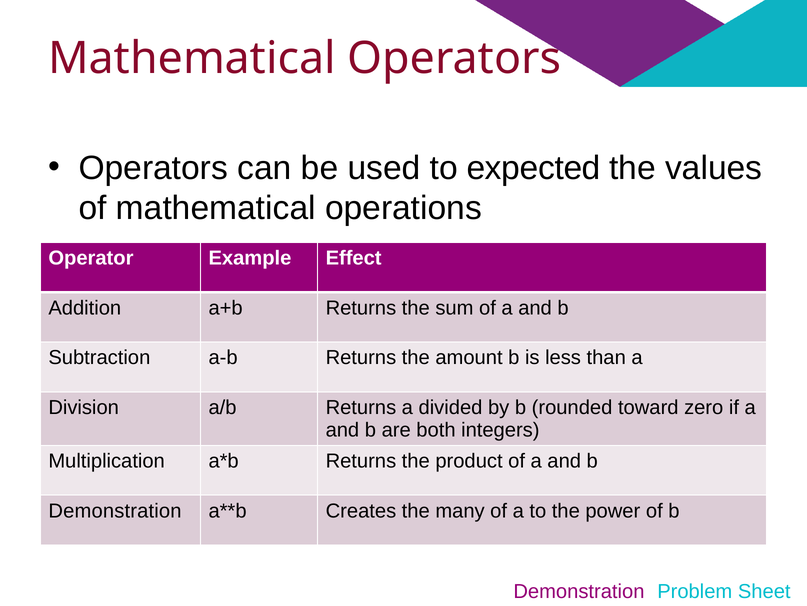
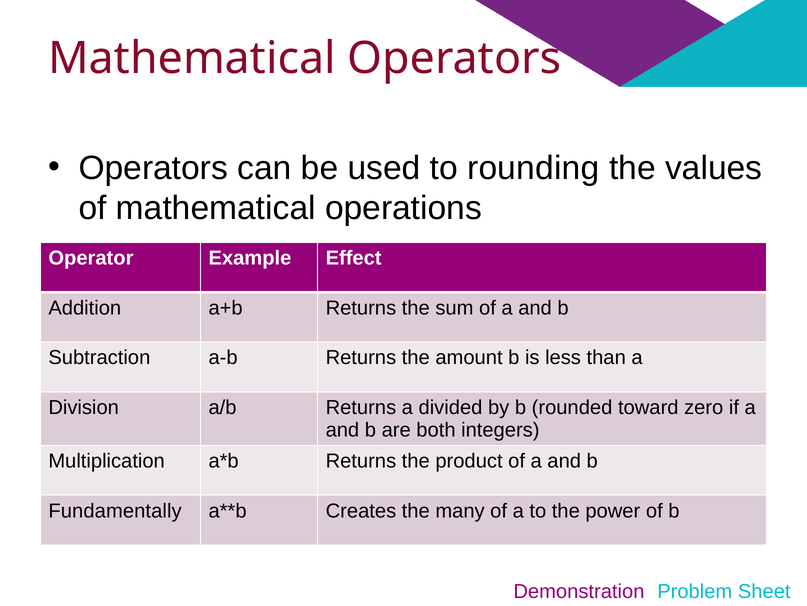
expected: expected -> rounding (533, 168)
Demonstration: Demonstration -> Fundamentally (115, 510)
